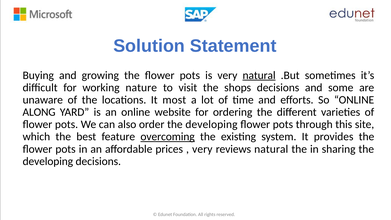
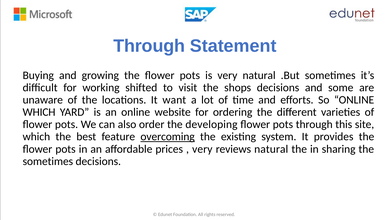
Solution: Solution -> Through (149, 46)
natural underline: present -> none (259, 75)
nature: nature -> shifted (141, 88)
most: most -> want (174, 100)
ALONG: ALONG -> WHICH (39, 112)
developing: developing -> sometimes (48, 161)
